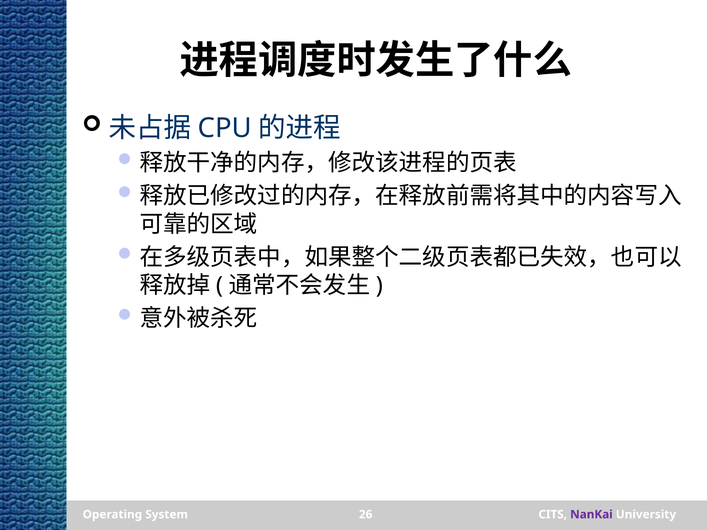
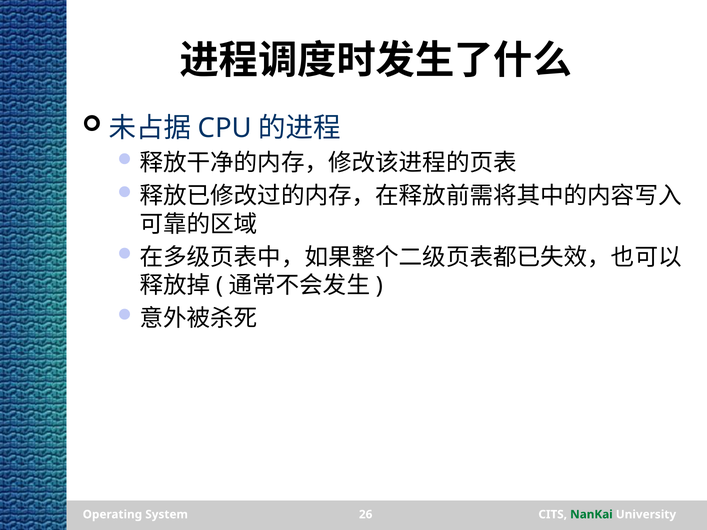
NanKai colour: purple -> green (591, 515)
